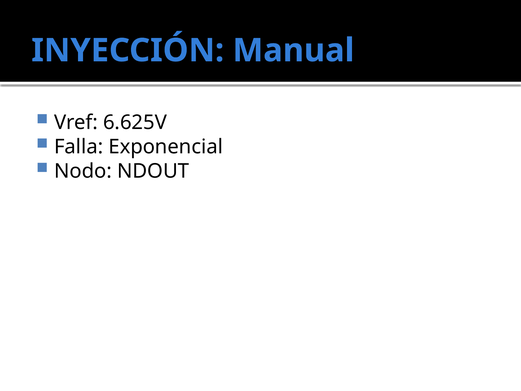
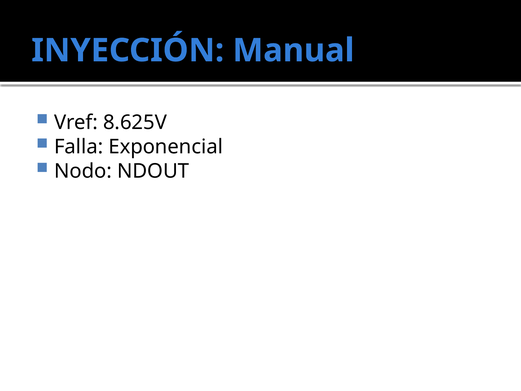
6.625V: 6.625V -> 8.625V (135, 122)
